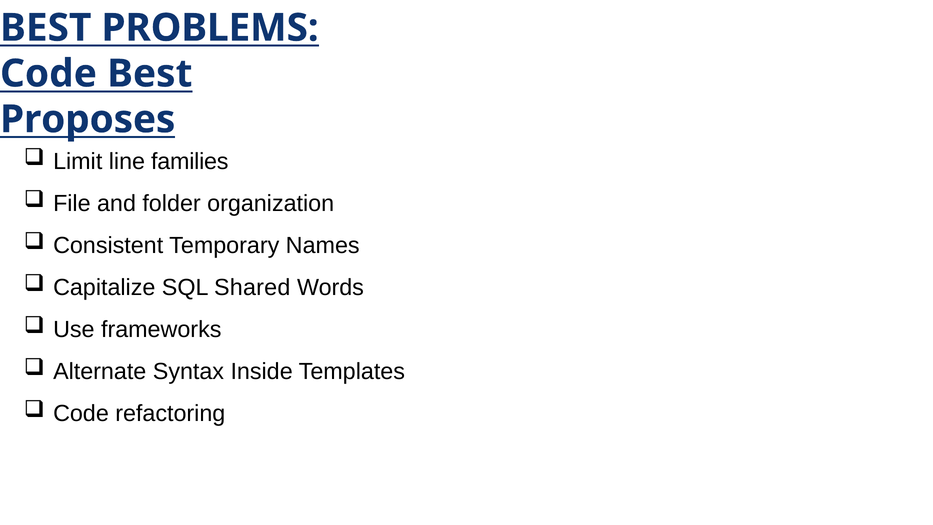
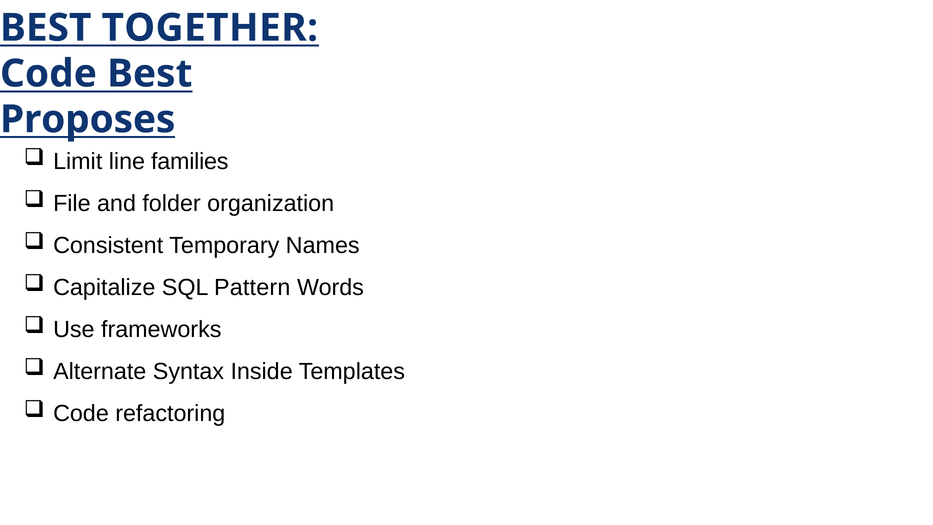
PROBLEMS: PROBLEMS -> TOGETHER (210, 28)
Shared: Shared -> Pattern (252, 288)
